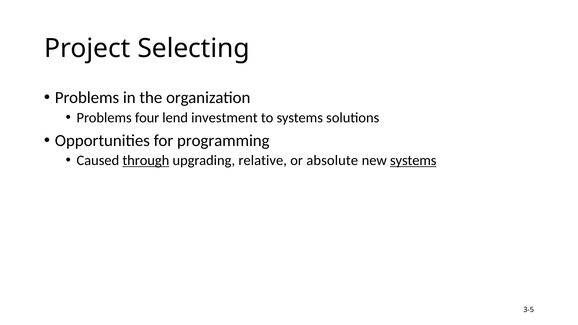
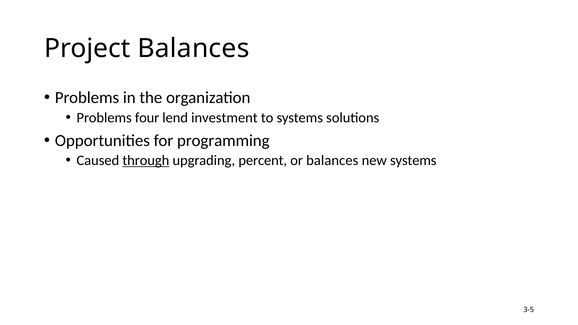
Project Selecting: Selecting -> Balances (193, 49)
relative: relative -> percent (263, 160)
or absolute: absolute -> balances (332, 160)
systems underline: present -> none (413, 160)
